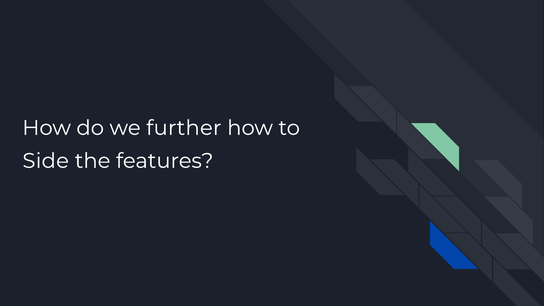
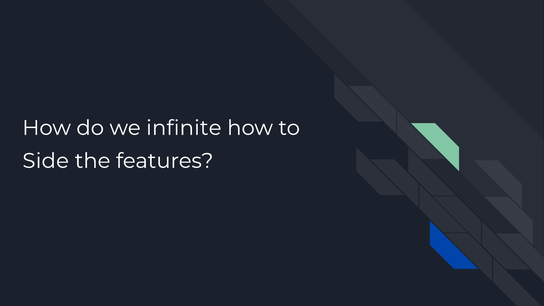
further: further -> infinite (184, 128)
